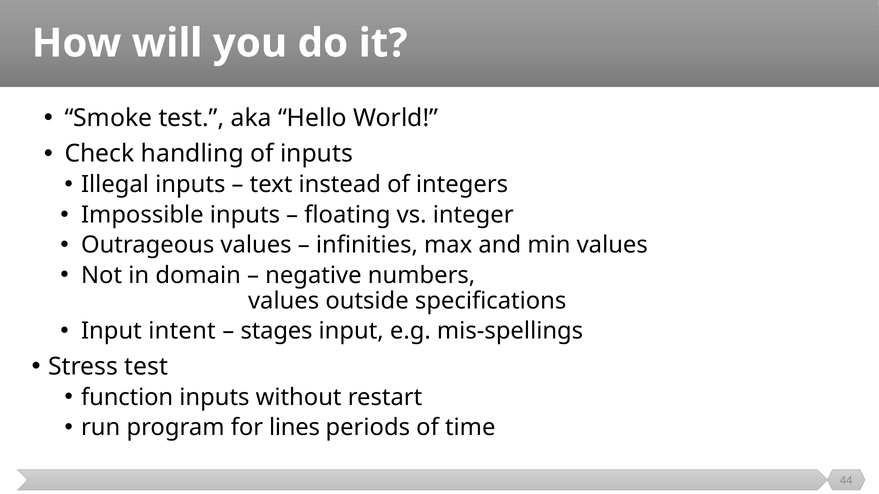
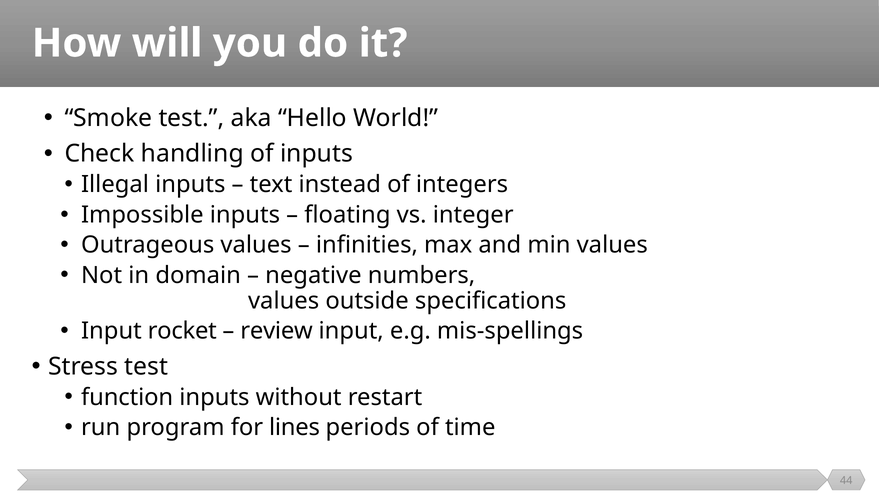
intent: intent -> rocket (182, 331)
stages: stages -> review (277, 331)
